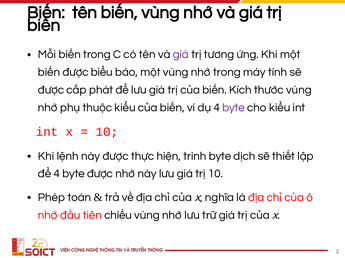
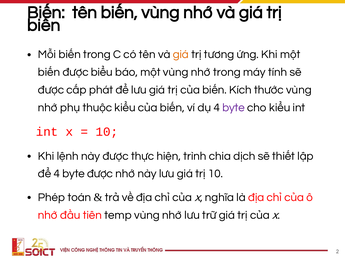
giá colour: purple -> orange (181, 55)
trình byte: byte -> chia (220, 156)
chiếu: chiếu -> temp (118, 216)
